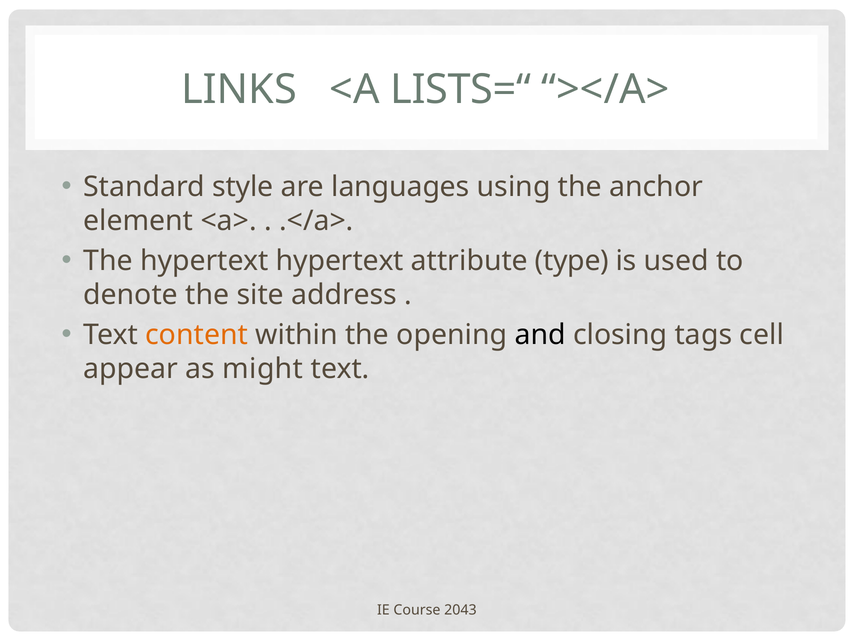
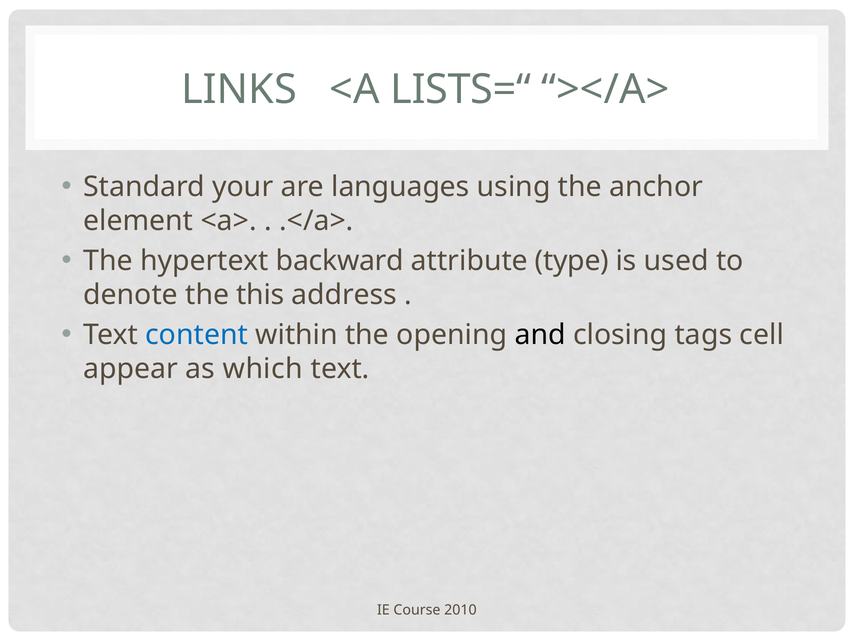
style: style -> your (243, 187)
hypertext hypertext: hypertext -> backward (340, 261)
site: site -> this (260, 295)
content colour: orange -> blue (197, 335)
might: might -> which (263, 369)
2043: 2043 -> 2010 (460, 611)
